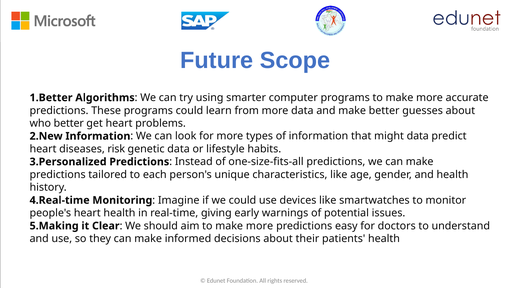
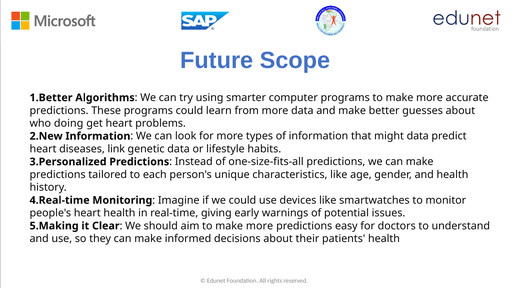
who better: better -> doing (69, 123)
risk: risk -> link (116, 149)
